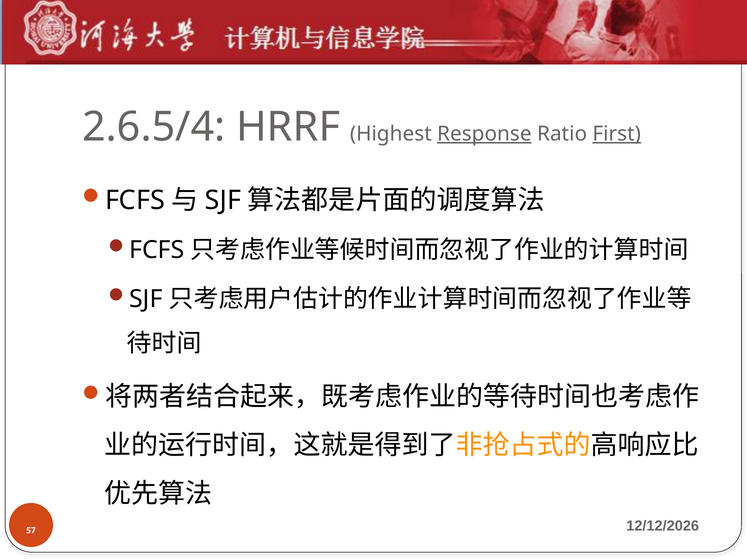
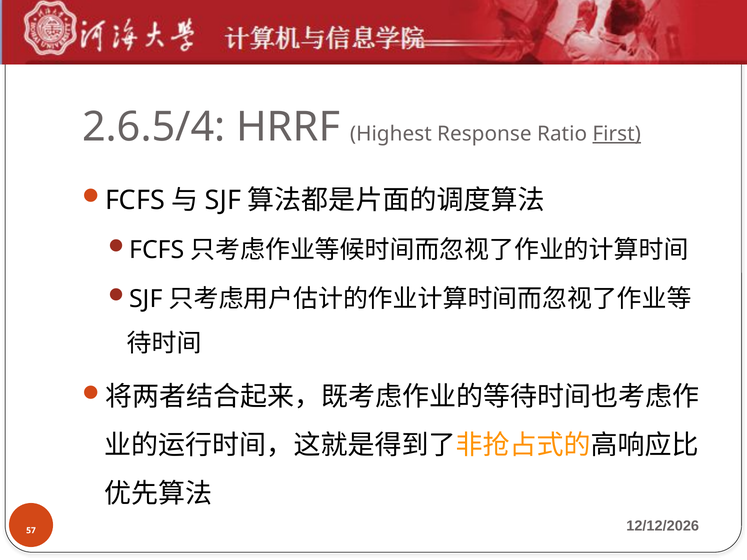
Response underline: present -> none (484, 134)
